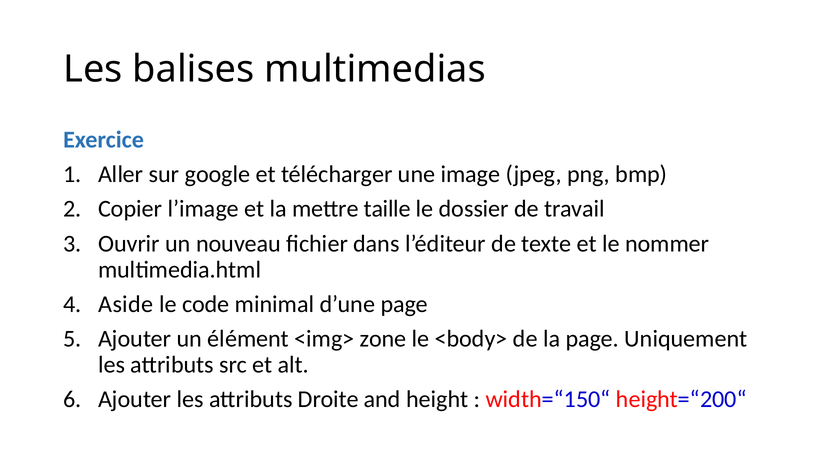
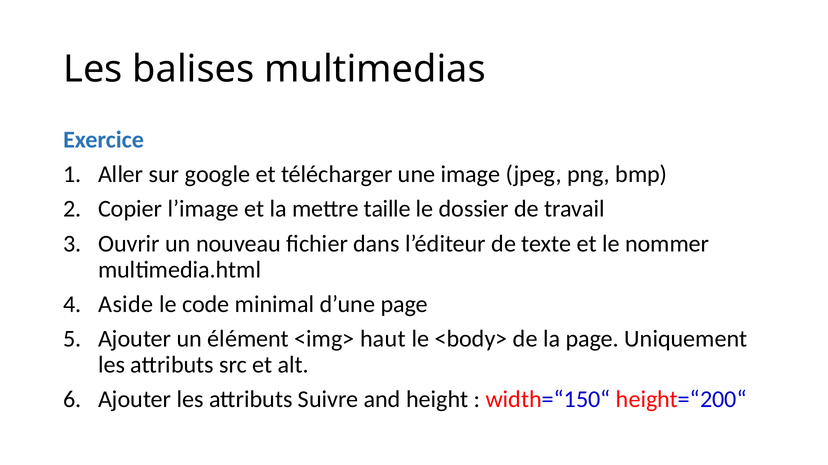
zone: zone -> haut (383, 339)
Droite: Droite -> Suivre (328, 400)
